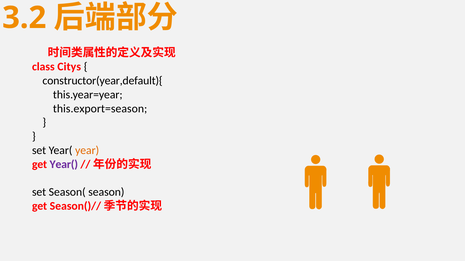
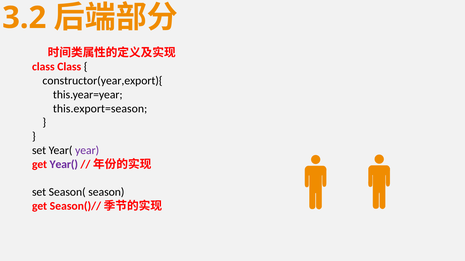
class Citys: Citys -> Class (69, 67)
constructor(year,default){: constructor(year,default){ -> constructor(year,export){ (103, 81)
year colour: orange -> purple (87, 151)
